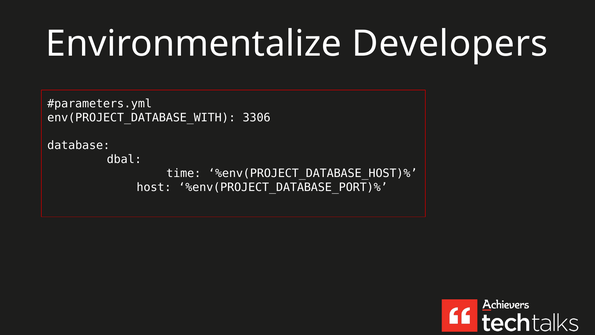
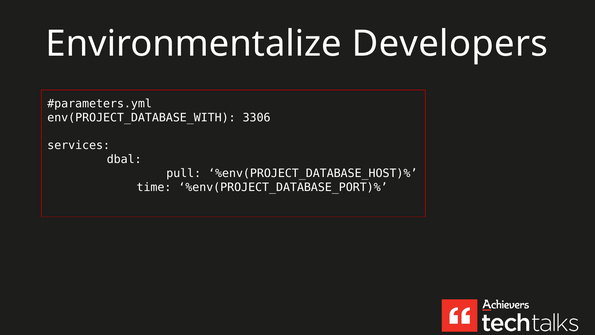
database: database -> services (79, 145)
time: time -> pull (184, 173)
host: host -> time (154, 187)
